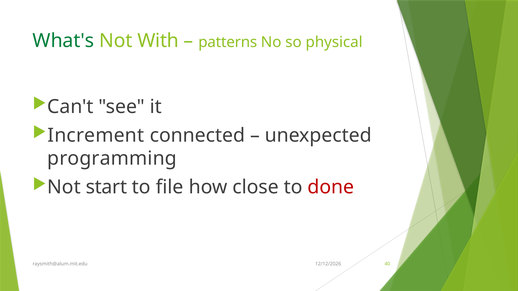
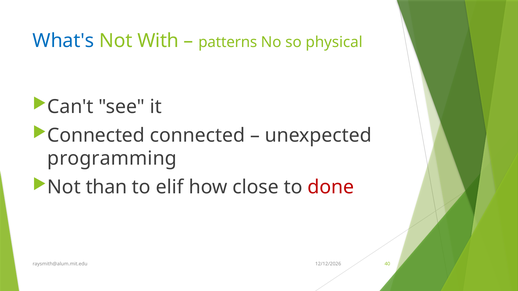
What's colour: green -> blue (63, 41)
Increment: Increment -> Connected (96, 135)
start: start -> than (106, 187)
file: file -> elif (170, 187)
